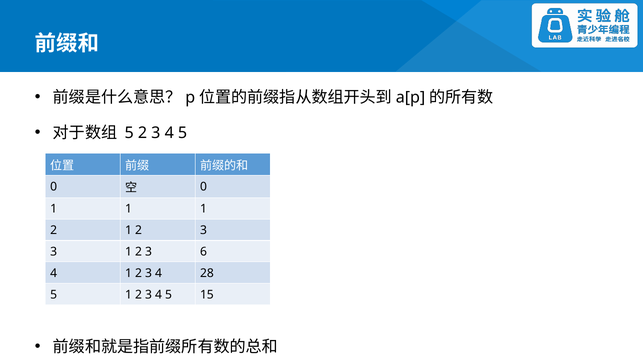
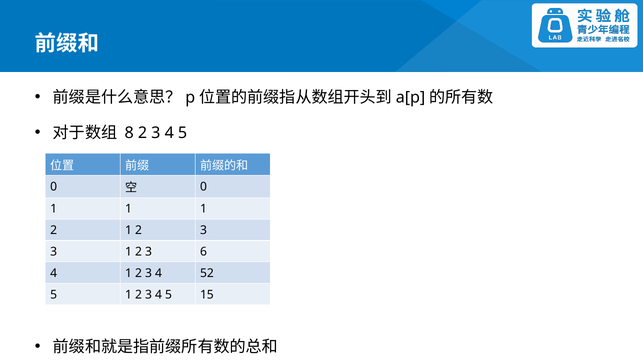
5: 5 -> 8 (129, 133)
28: 28 -> 52 (207, 273)
